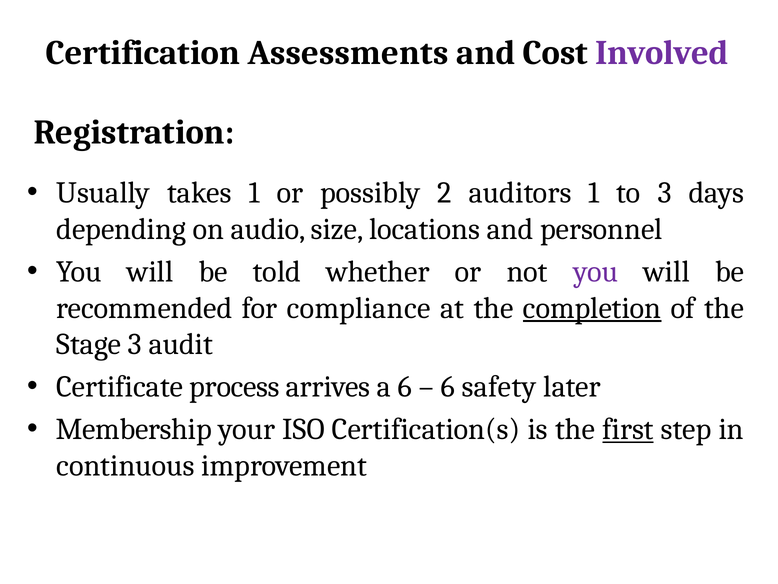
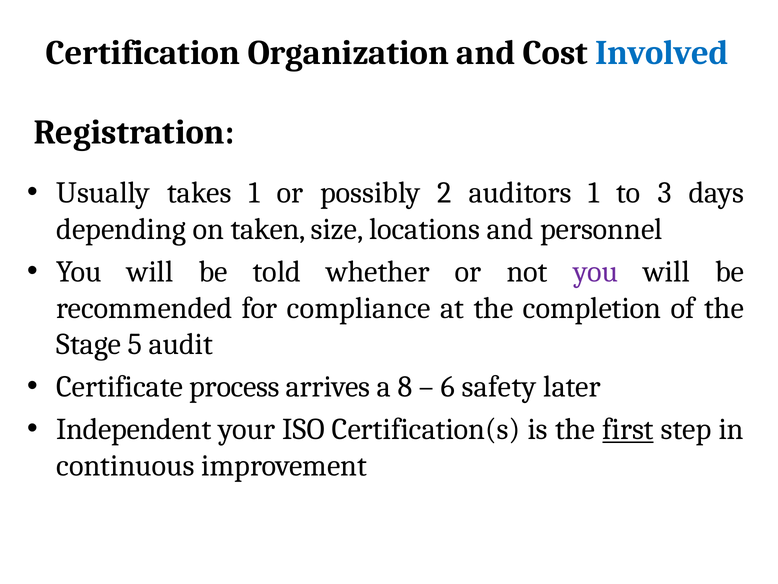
Assessments: Assessments -> Organization (348, 53)
Involved colour: purple -> blue (662, 53)
audio: audio -> taken (268, 229)
completion underline: present -> none (592, 308)
Stage 3: 3 -> 5 (135, 344)
a 6: 6 -> 8 (405, 386)
Membership: Membership -> Independent (134, 429)
